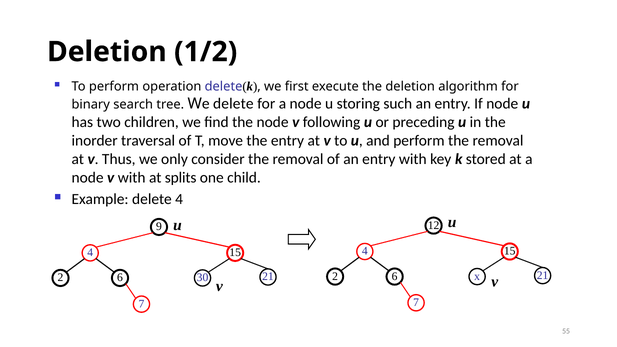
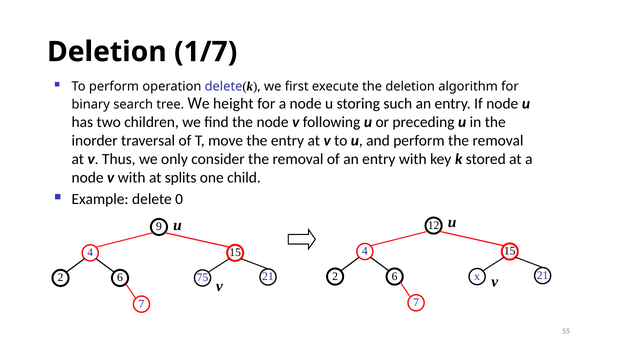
1/2: 1/2 -> 1/7 (206, 52)
delete: delete -> height (233, 104)
delete 4: 4 -> 0 (179, 199)
30: 30 -> 75 (203, 278)
